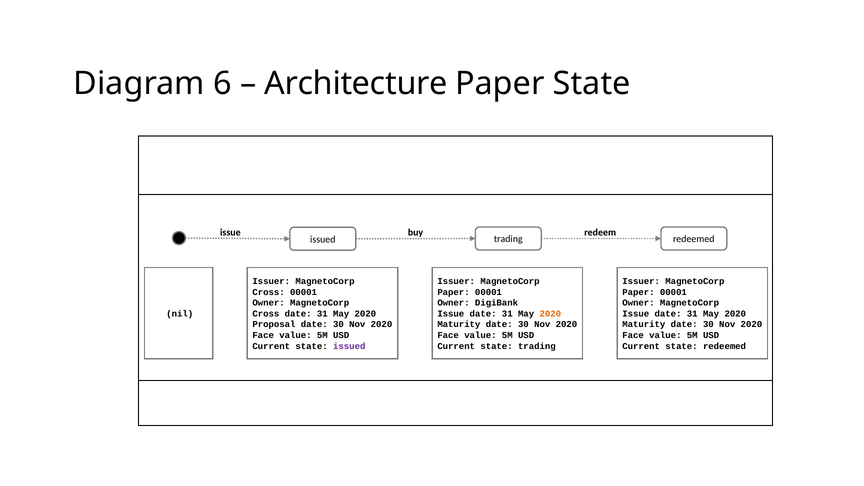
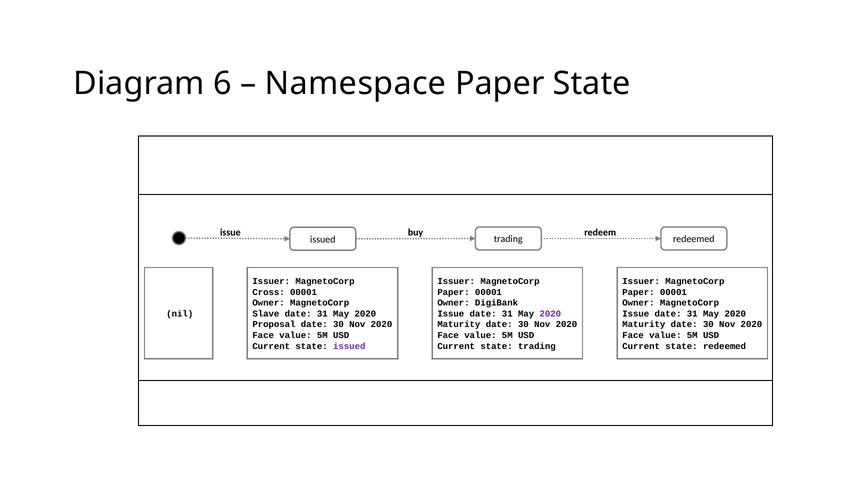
Architecture: Architecture -> Namespace (356, 83)
Cross: Cross -> Slave (266, 314)
2020 colour: orange -> purple (550, 314)
